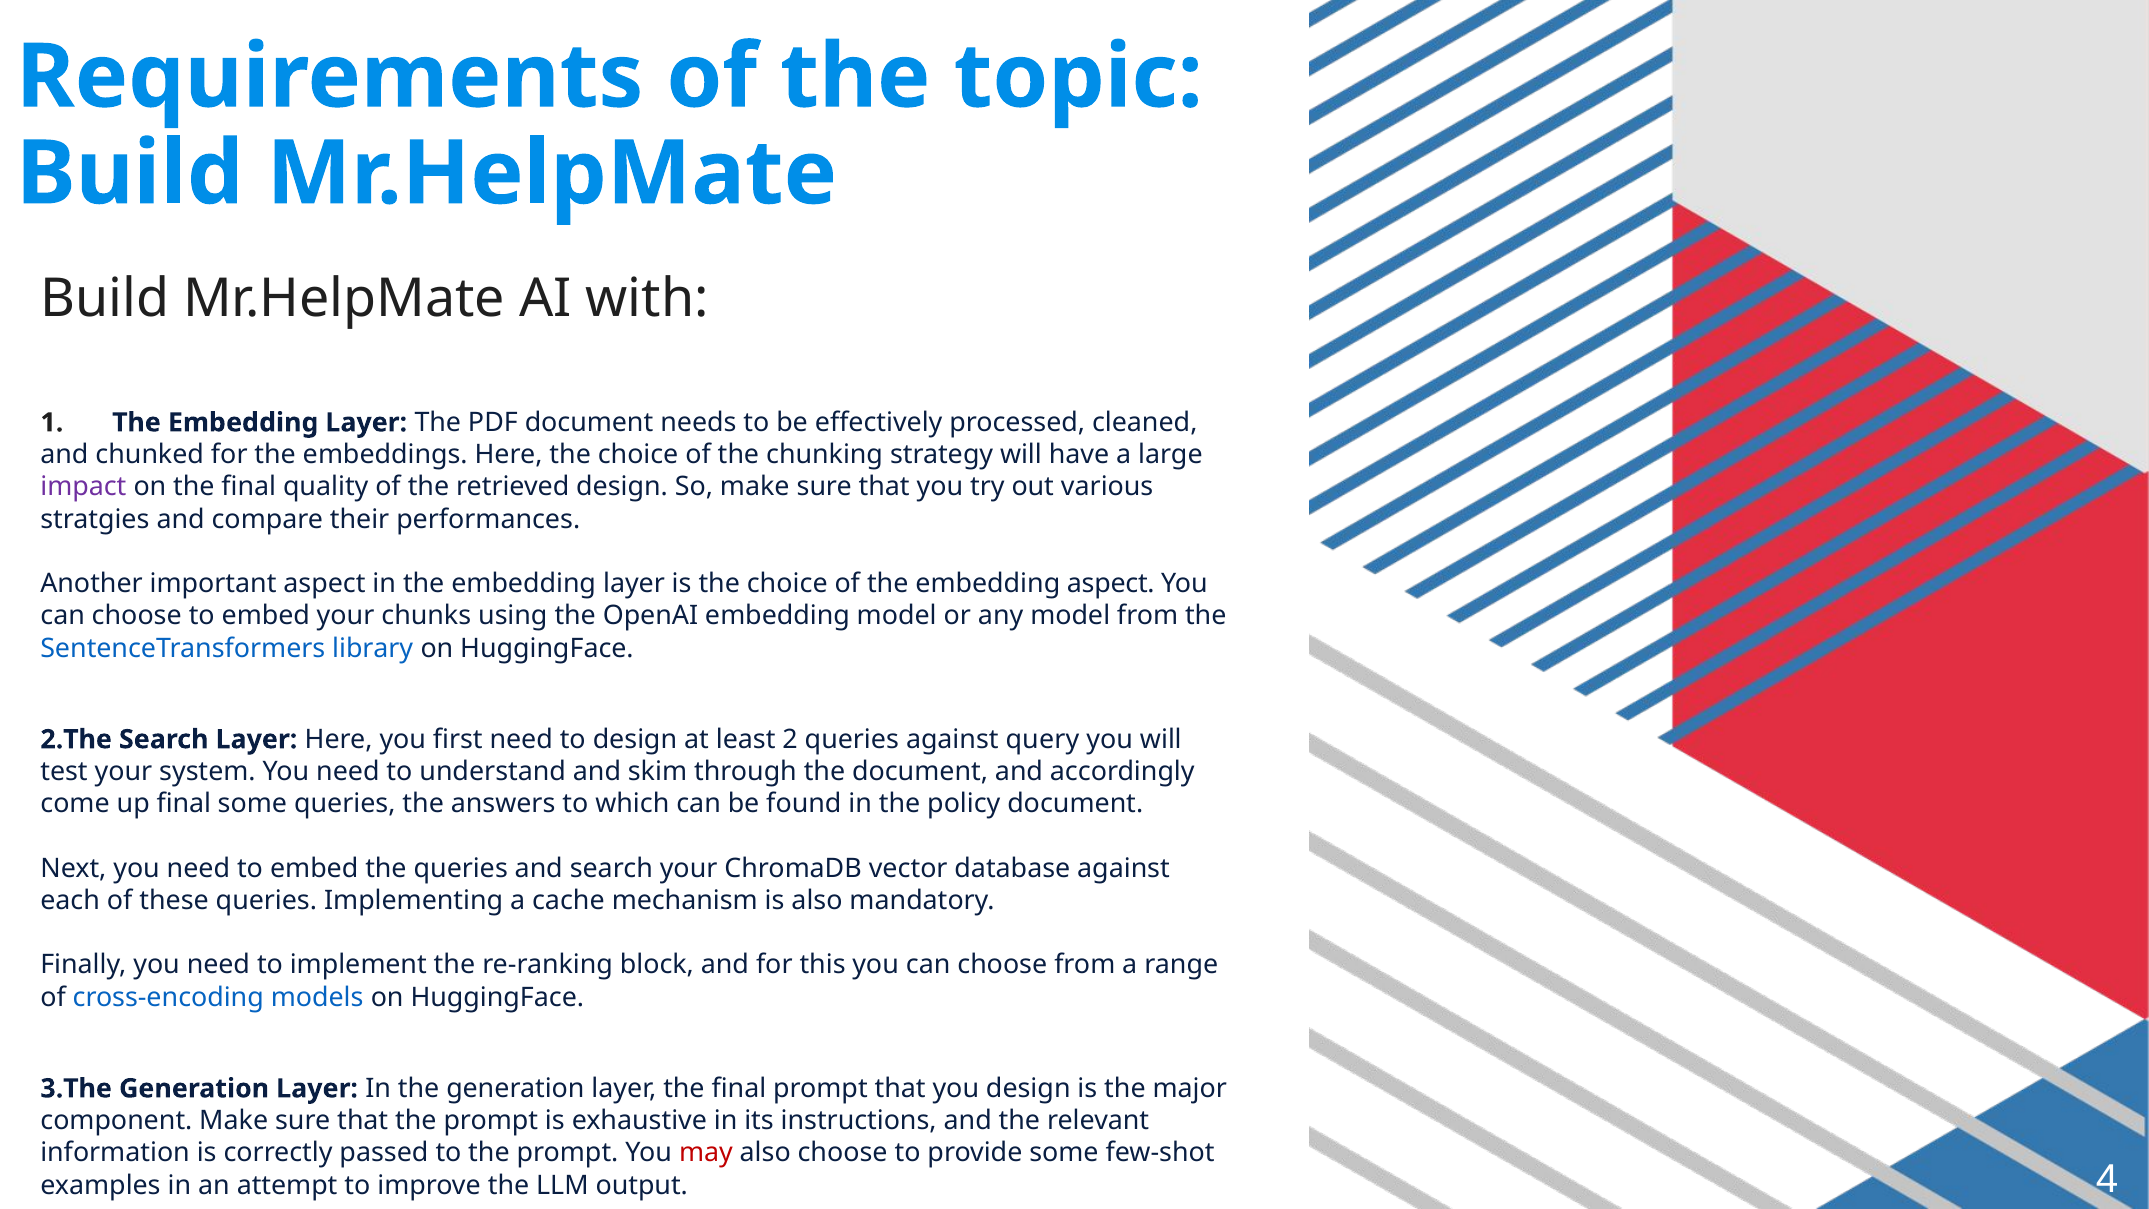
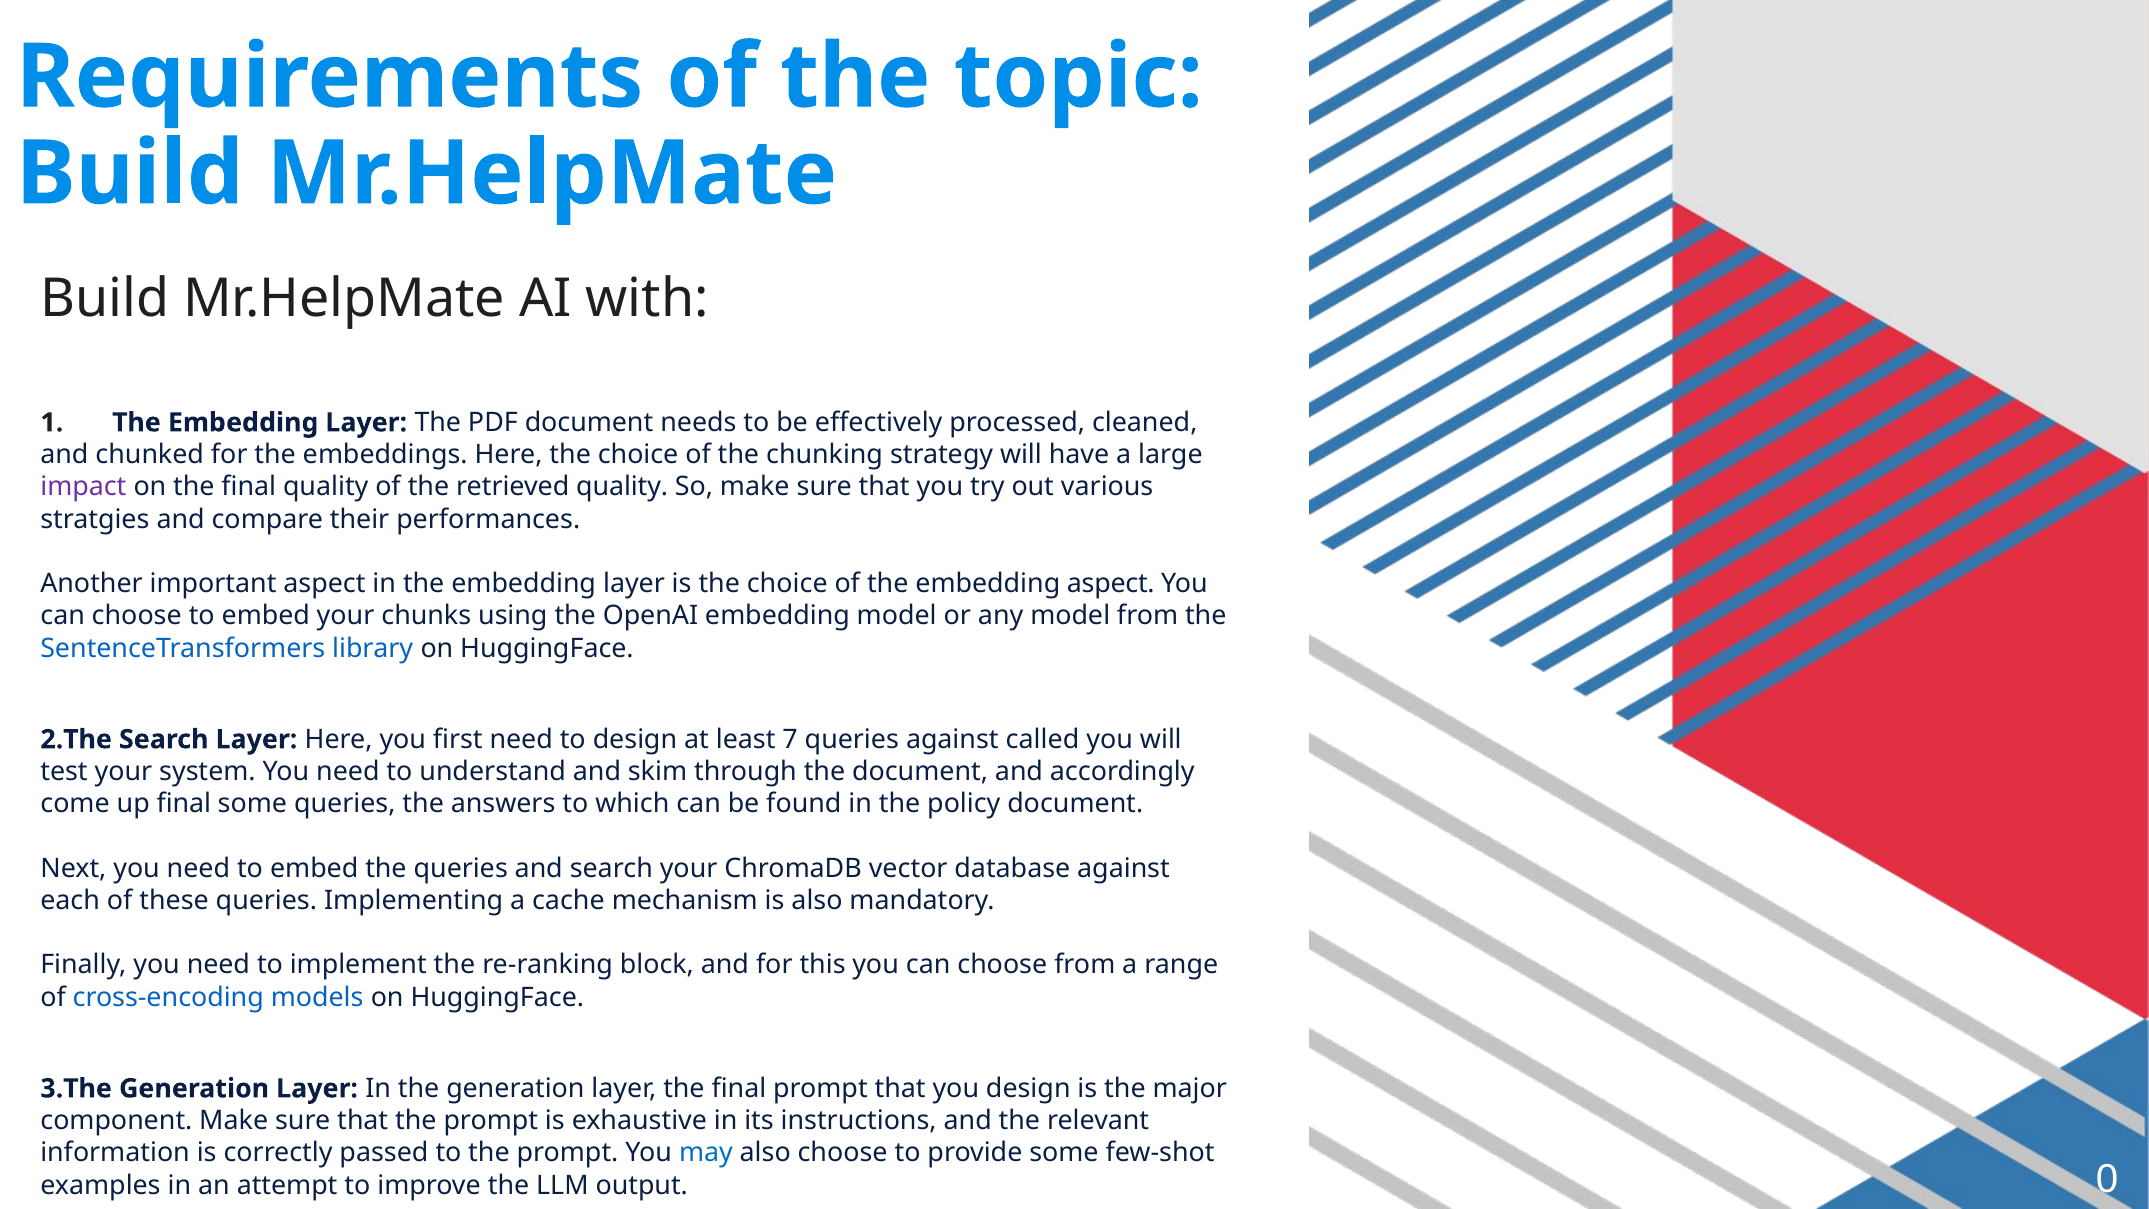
retrieved design: design -> quality (622, 487)
2: 2 -> 7 (790, 739)
query: query -> called (1042, 739)
may colour: red -> blue (706, 1153)
4: 4 -> 0 (2107, 1179)
